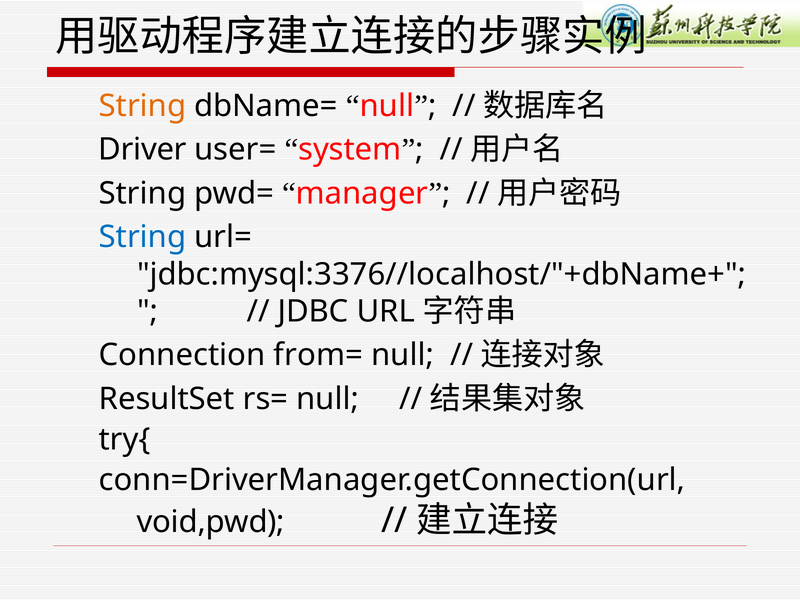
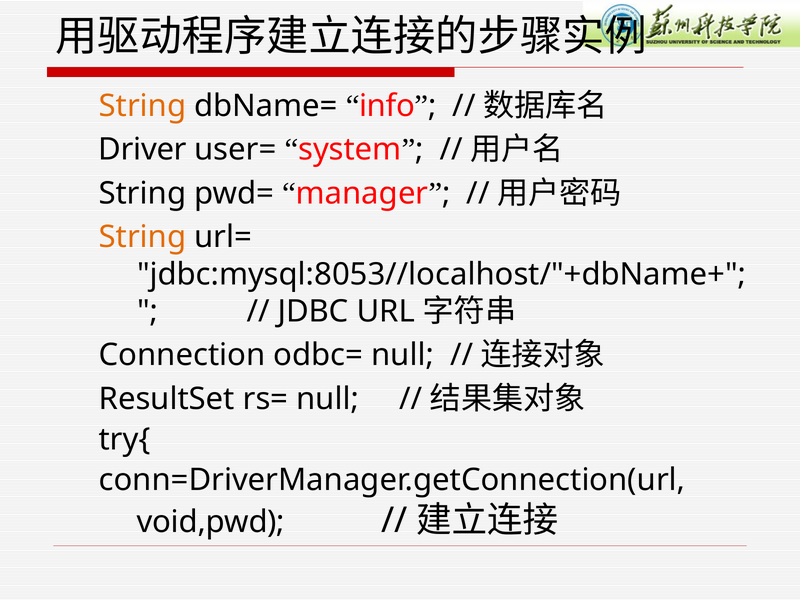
null: null -> info (387, 106)
String colour: blue -> orange (142, 237)
jdbc:mysql:3376//localhost/"+dbName+: jdbc:mysql:3376//localhost/"+dbName+ -> jdbc:mysql:8053//localhost/"+dbName+ (442, 274)
from=: from= -> odbc= (318, 355)
